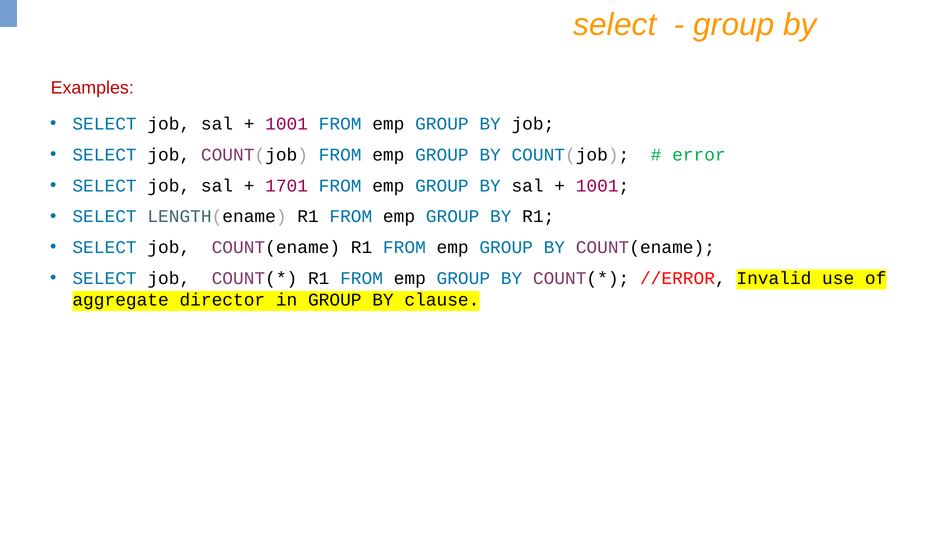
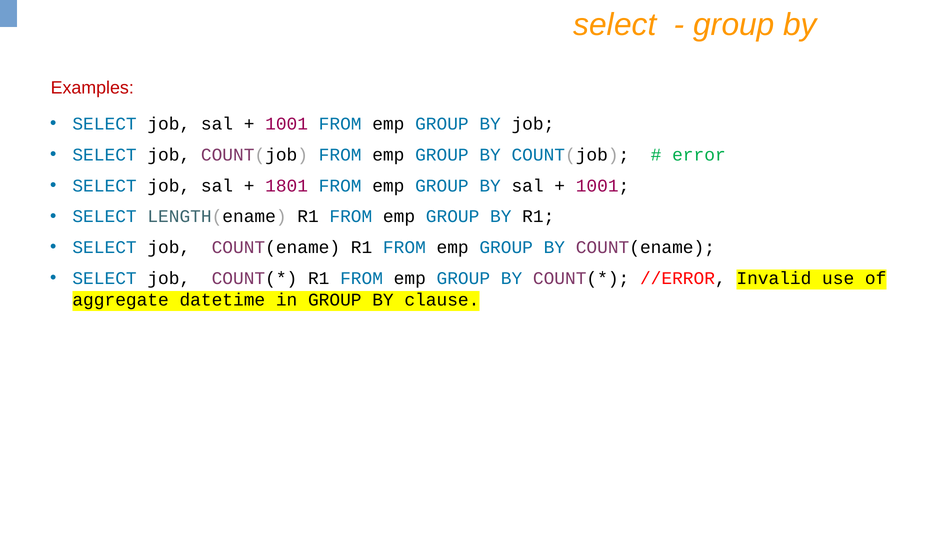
1701: 1701 -> 1801 (287, 186)
director: director -> datetime (222, 300)
